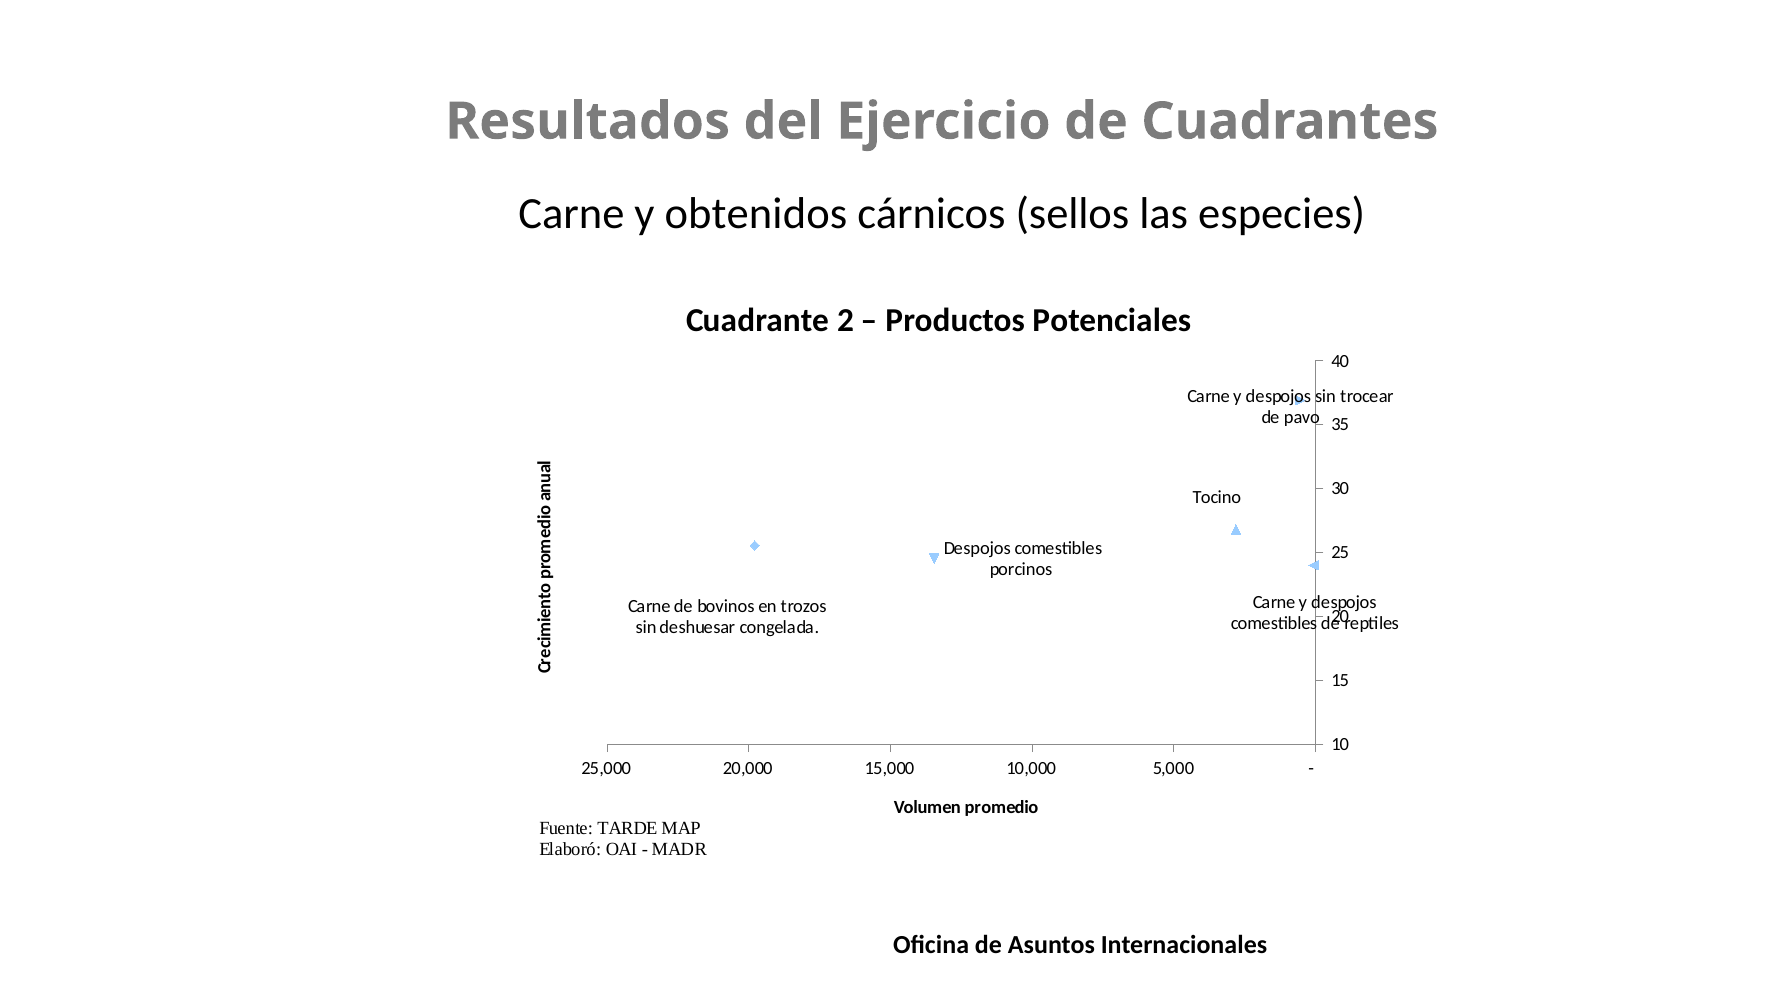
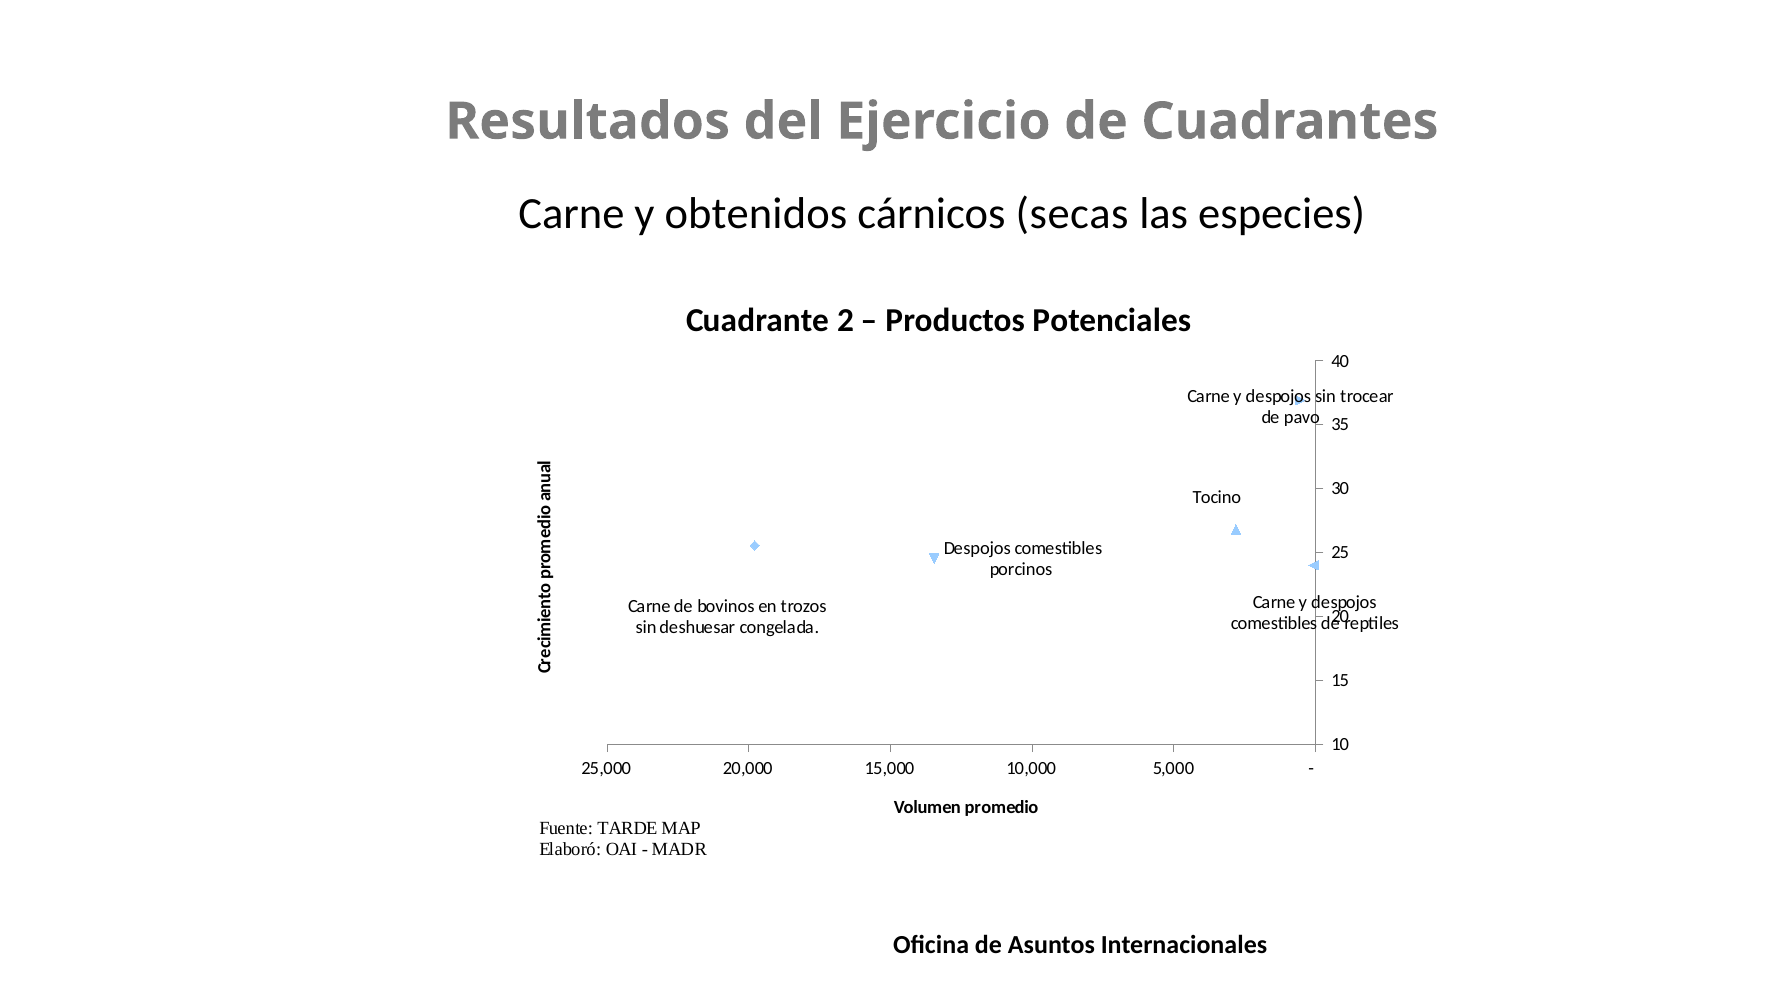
sellos: sellos -> secas (1072, 214)
